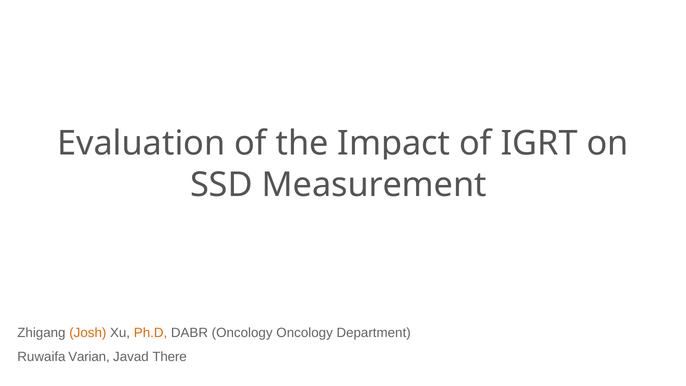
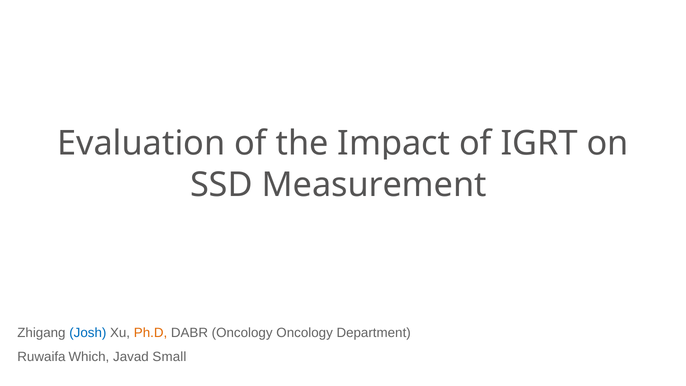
Josh colour: orange -> blue (88, 333)
Varian: Varian -> Which (89, 357)
There: There -> Small (169, 357)
